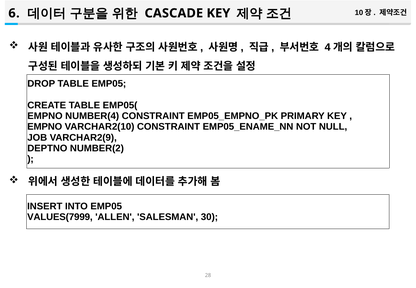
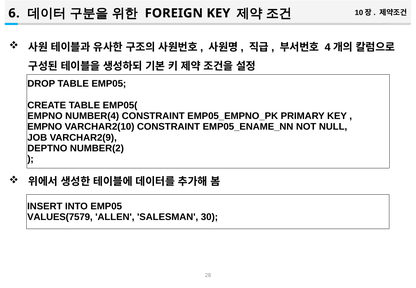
CASCADE: CASCADE -> FOREIGN (174, 13)
VALUES(7999: VALUES(7999 -> VALUES(7579 (60, 217)
